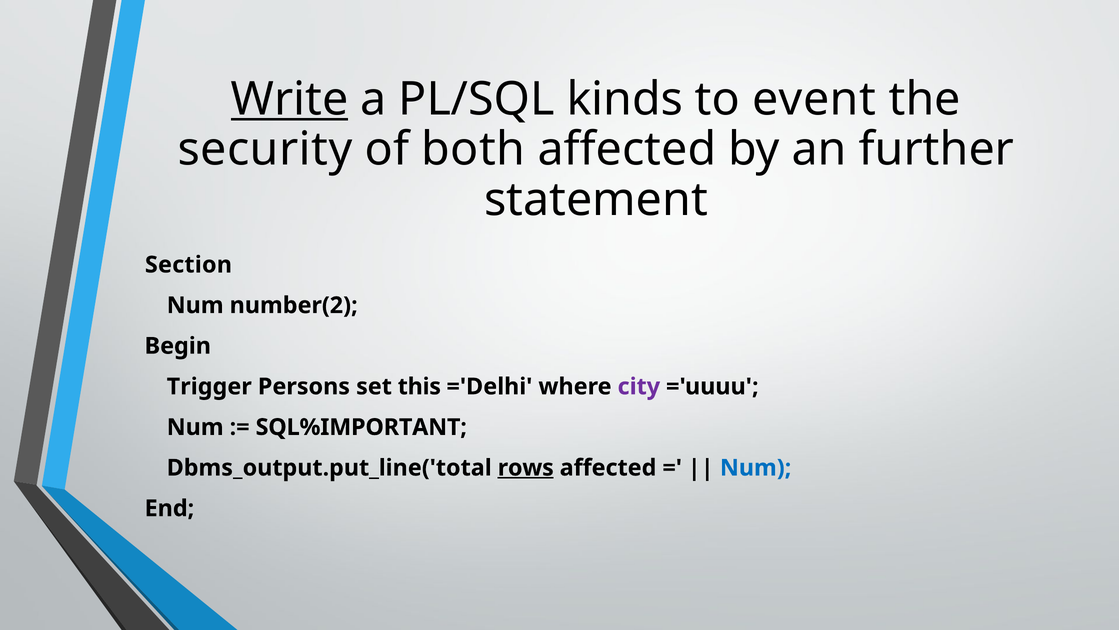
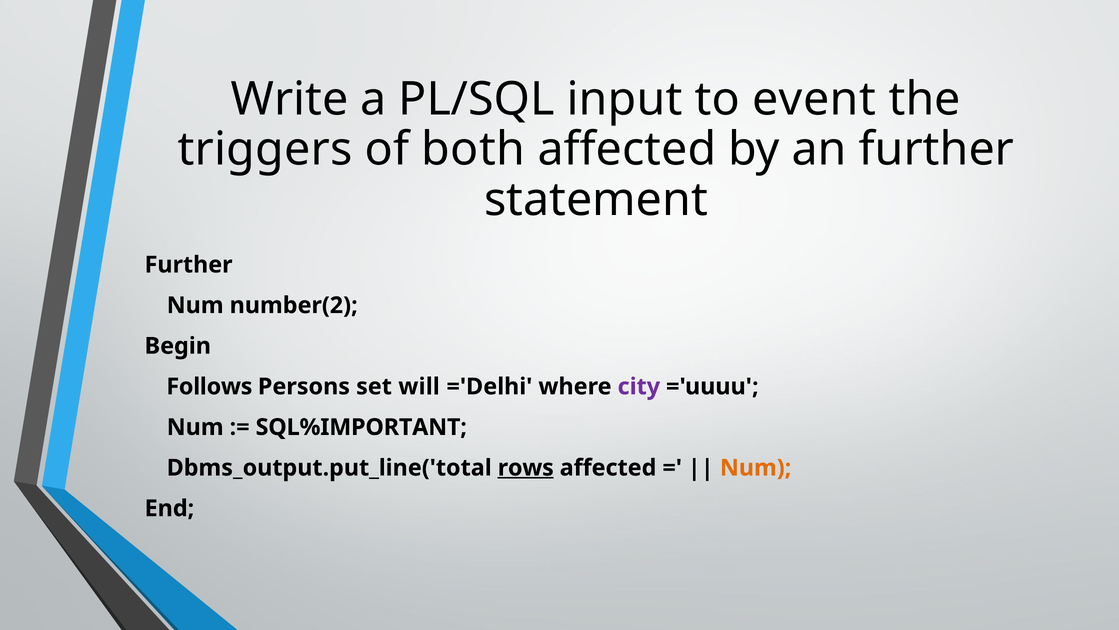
Write underline: present -> none (290, 99)
kinds: kinds -> input (625, 99)
security: security -> triggers (265, 149)
Section: Section -> Further (189, 265)
Trigger: Trigger -> Follows (209, 386)
this: this -> will (419, 386)
Num colour: blue -> orange (756, 467)
